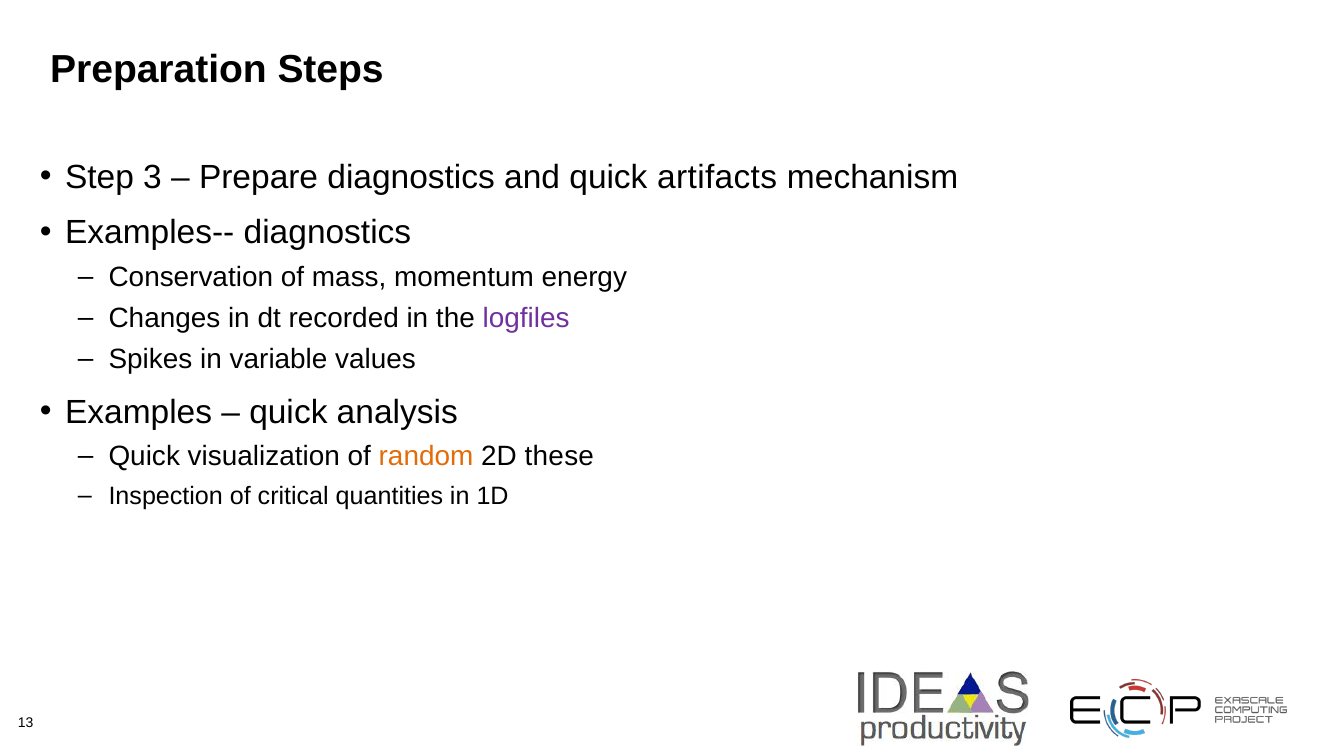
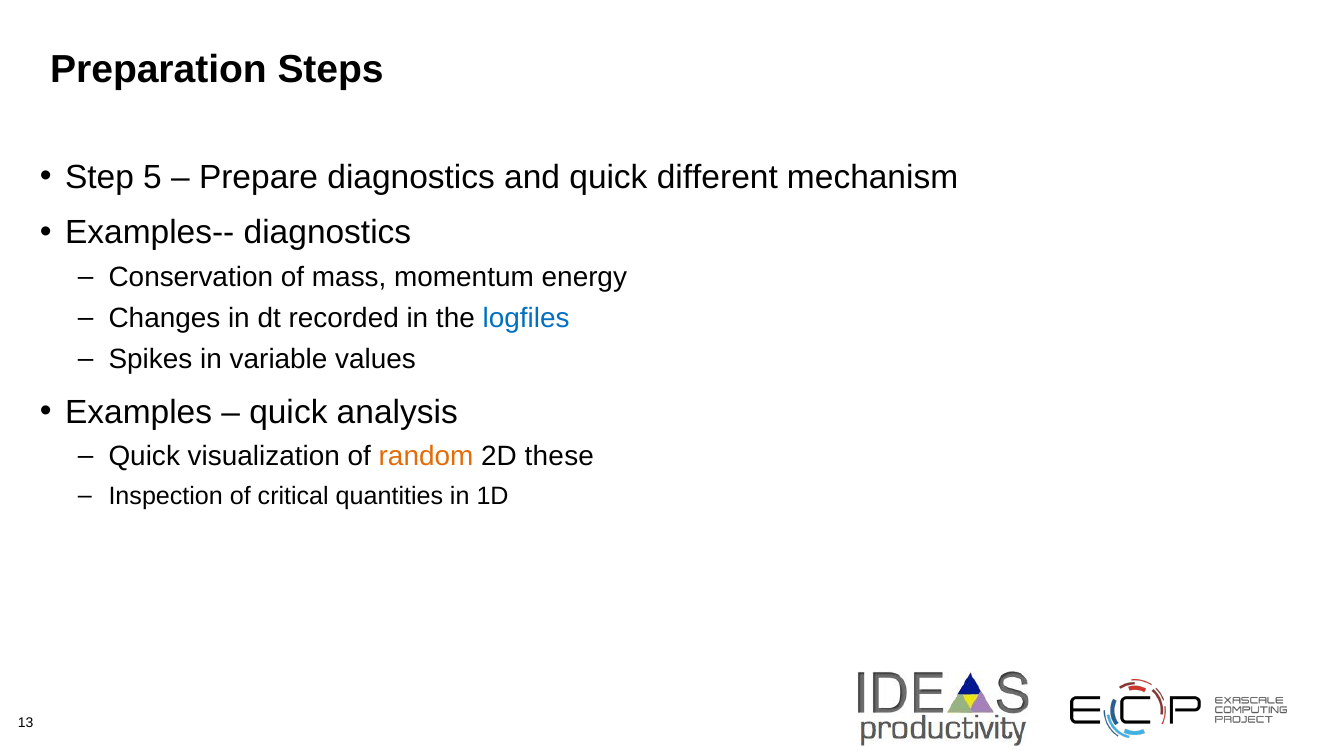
3: 3 -> 5 (152, 177)
artifacts: artifacts -> different (717, 177)
logfiles colour: purple -> blue (526, 319)
